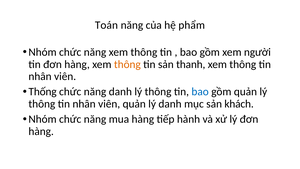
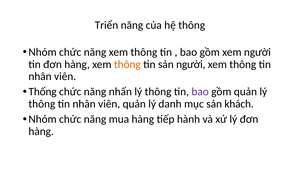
Toán: Toán -> Triển (106, 25)
hệ phẩm: phẩm -> thông (192, 25)
sản thanh: thanh -> người (191, 64)
năng danh: danh -> nhấn (120, 92)
bao colour: blue -> purple (200, 92)
